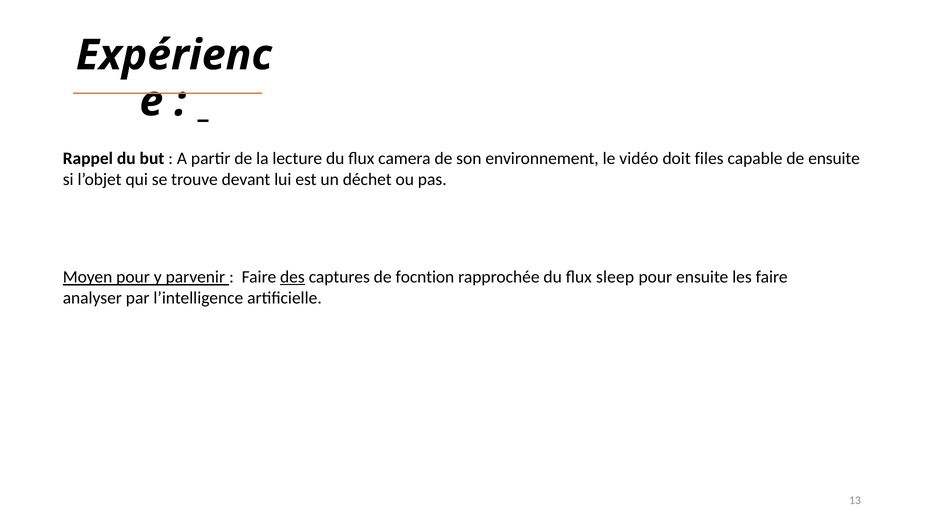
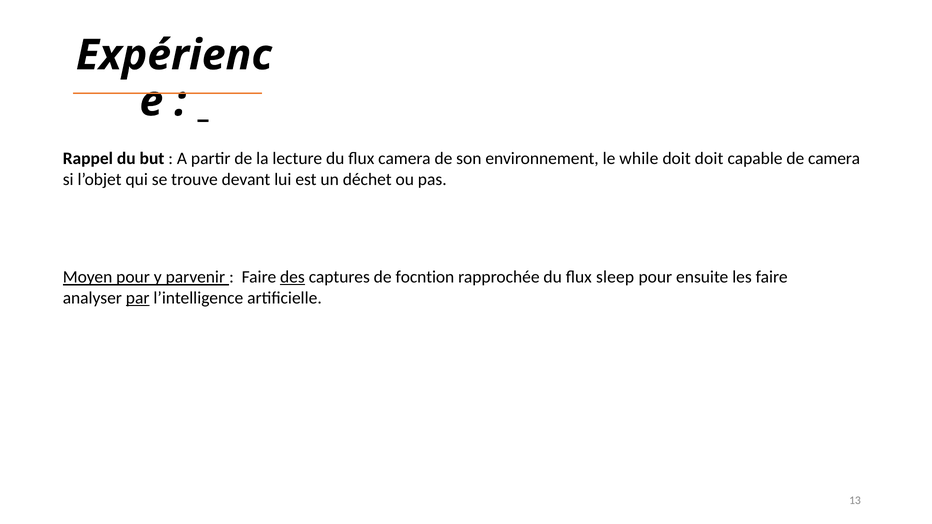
vidéo: vidéo -> while (639, 159)
doit files: files -> doit (709, 159)
de ensuite: ensuite -> camera (834, 159)
par underline: none -> present (138, 298)
